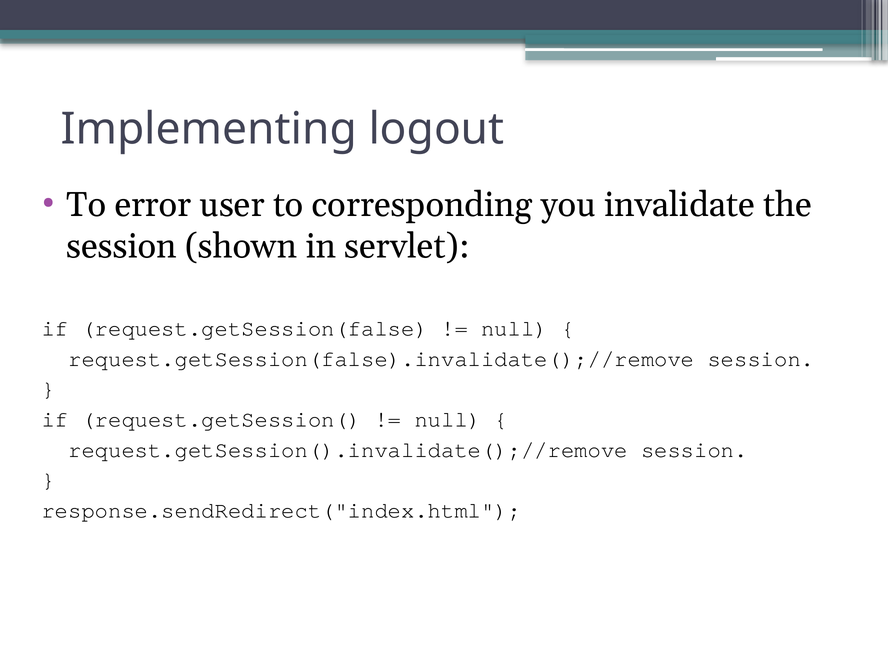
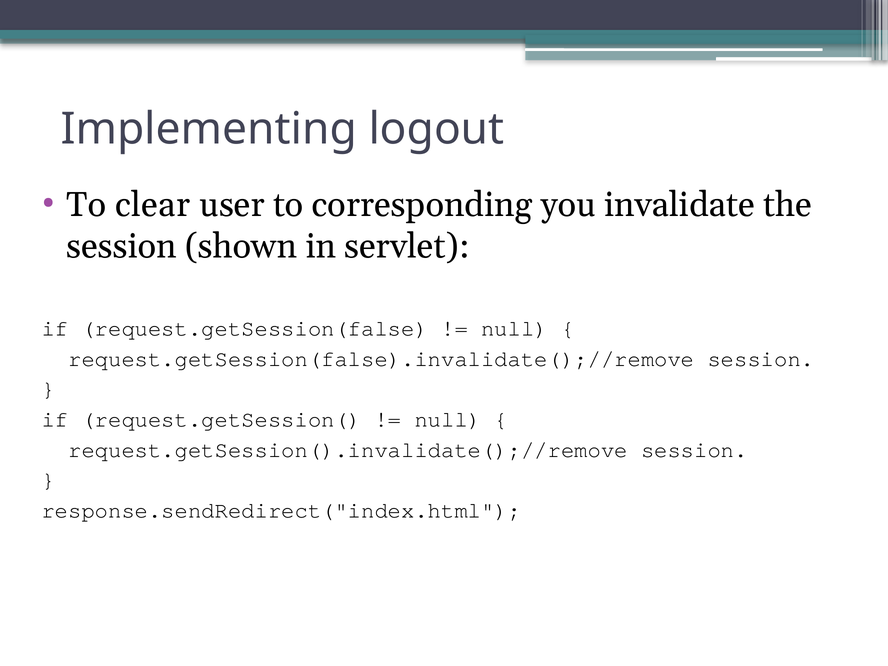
error: error -> clear (153, 205)
